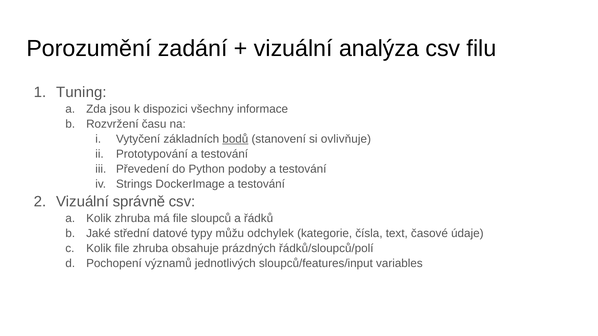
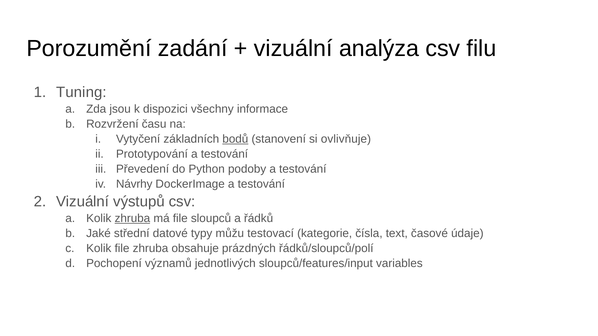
Strings: Strings -> Návrhy (134, 184)
správně: správně -> výstupů (139, 202)
zhruba underline: none -> present (132, 219)
odchylek: odchylek -> testovací (271, 234)
